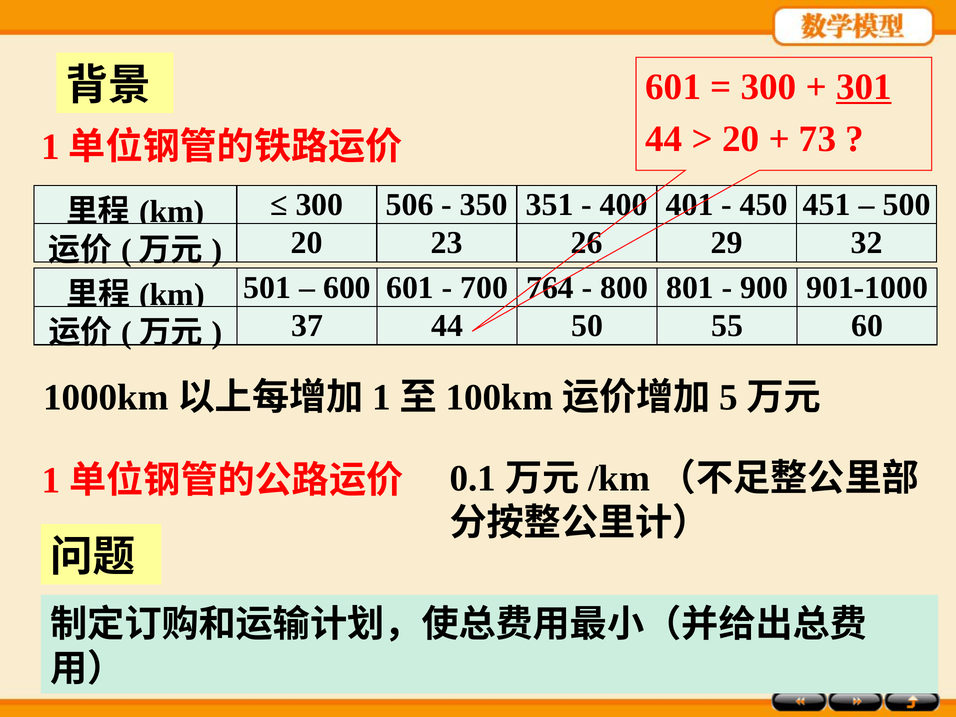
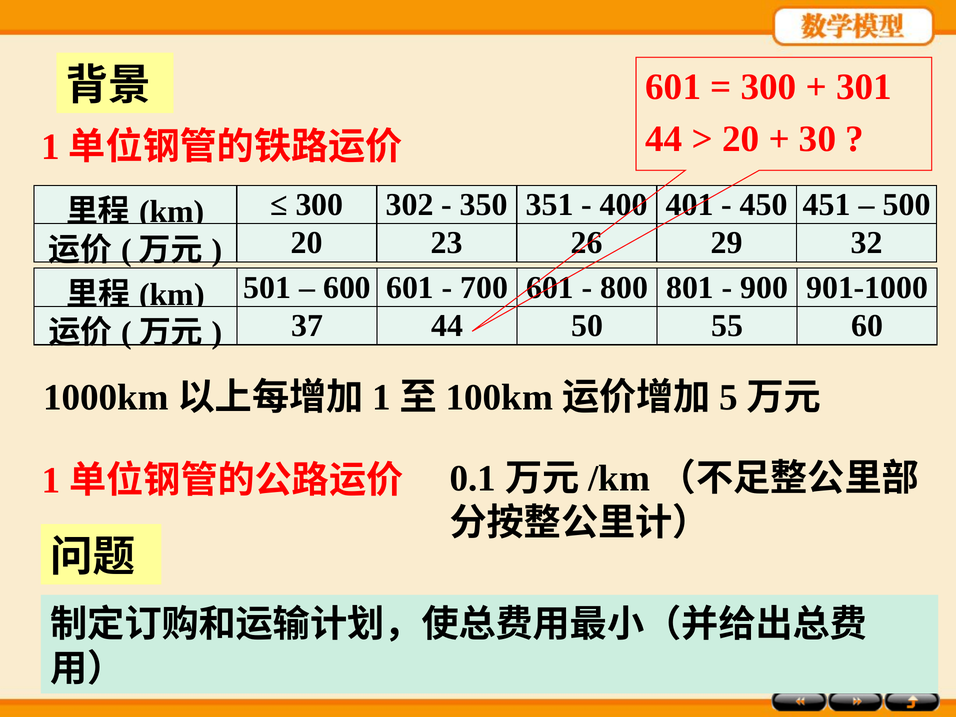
301 underline: present -> none (864, 87)
73: 73 -> 30 (818, 139)
506: 506 -> 302 (410, 205)
700 764: 764 -> 601 (550, 288)
